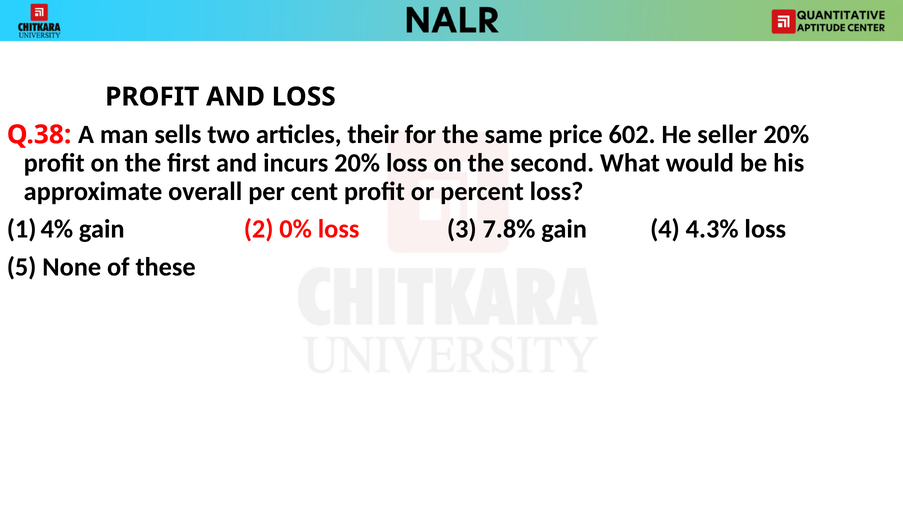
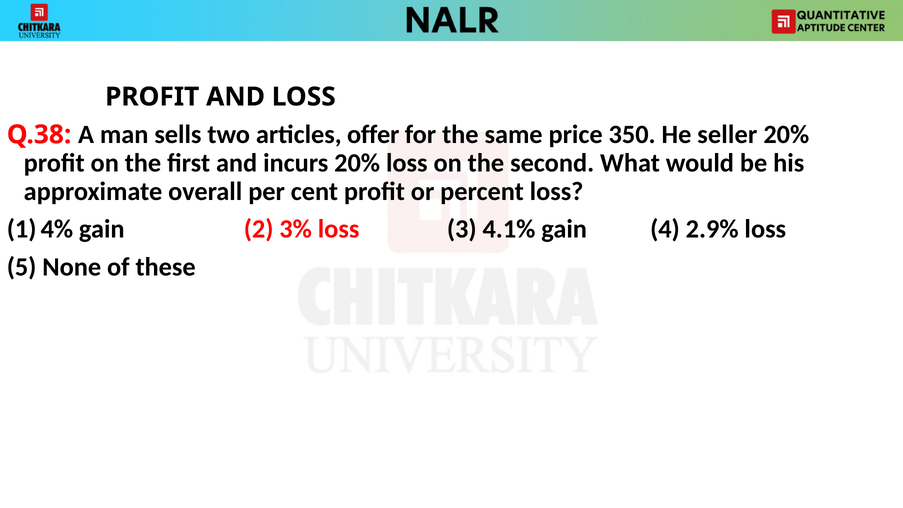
their: their -> offer (373, 135)
602: 602 -> 350 (632, 135)
0%: 0% -> 3% (296, 229)
7.8%: 7.8% -> 4.1% (509, 229)
4.3%: 4.3% -> 2.9% (712, 229)
